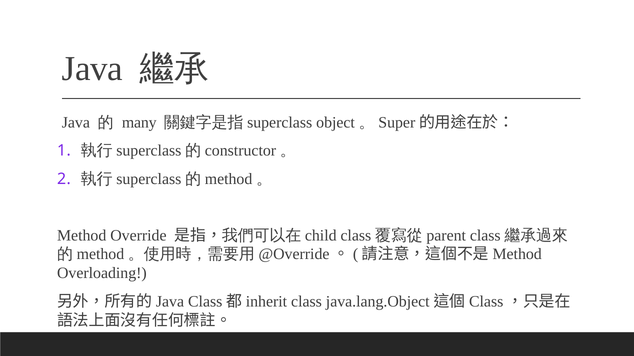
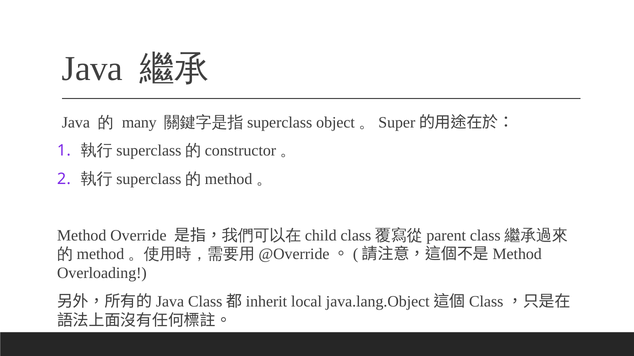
class: class -> local (307, 302)
